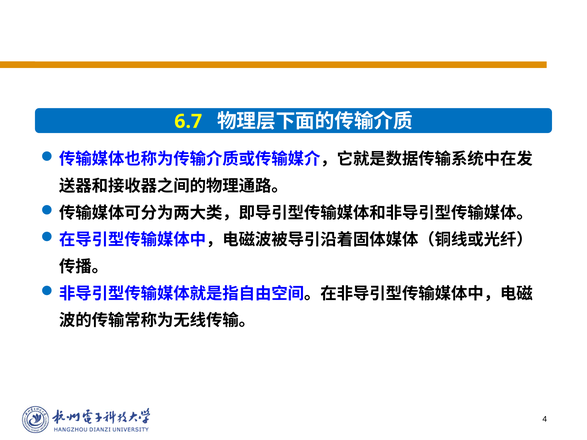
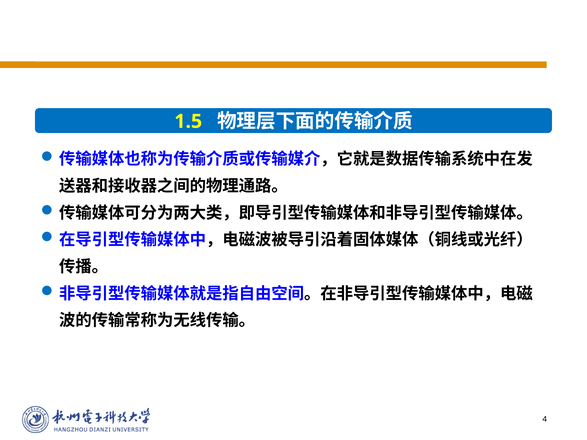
6.7: 6.7 -> 1.5 (188, 121)
